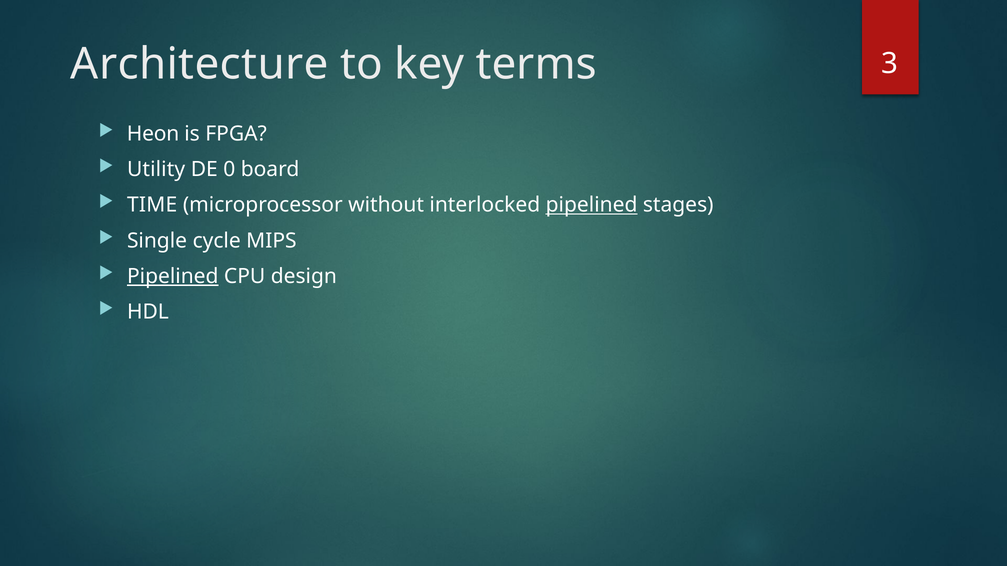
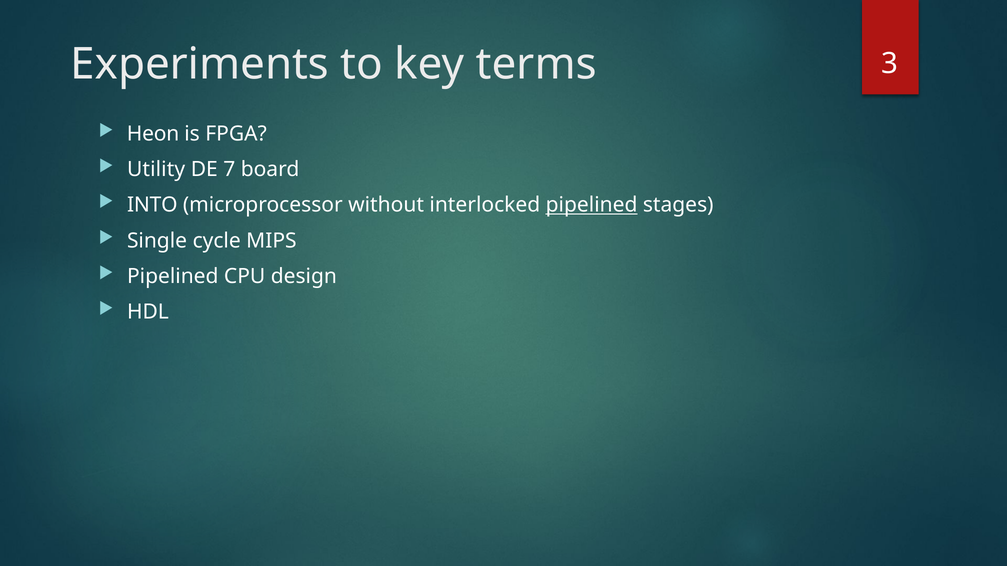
Architecture: Architecture -> Experiments (200, 64)
0: 0 -> 7 (229, 169)
TIME: TIME -> INTO (152, 205)
Pipelined underline: present -> none (173, 276)
